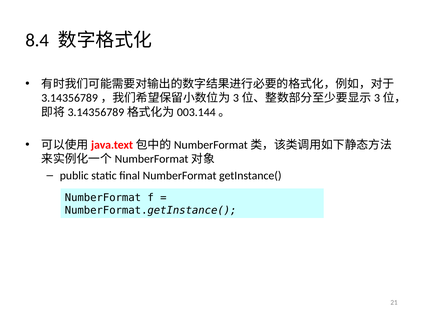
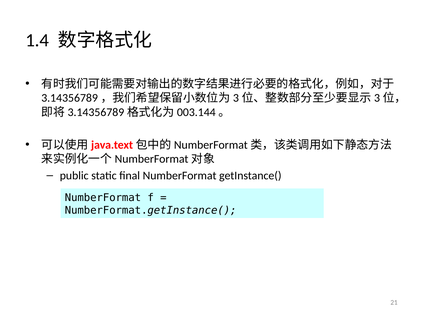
8.4: 8.4 -> 1.4 (37, 40)
